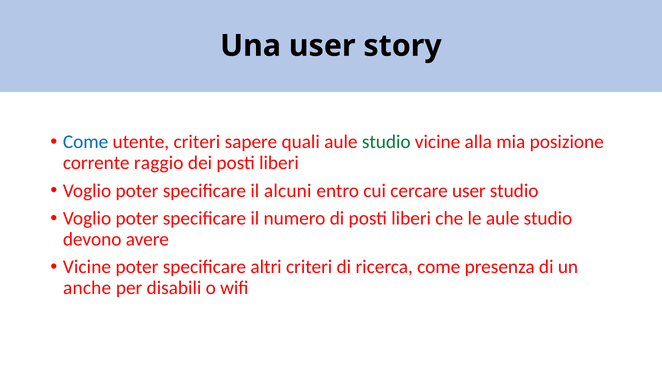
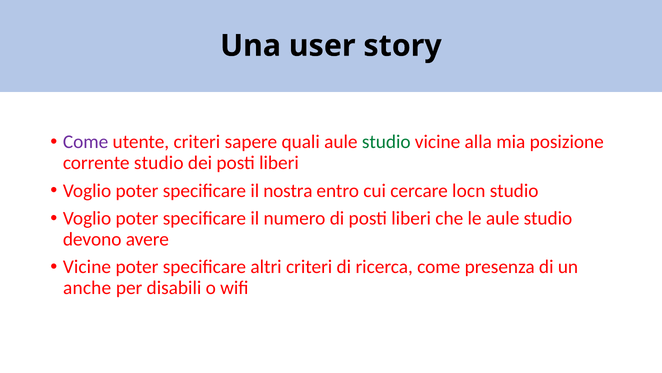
Come colour: blue -> purple (86, 142)
corrente raggio: raggio -> studio (159, 163)
alcuni: alcuni -> nostra (288, 190)
cercare user: user -> locn (469, 190)
